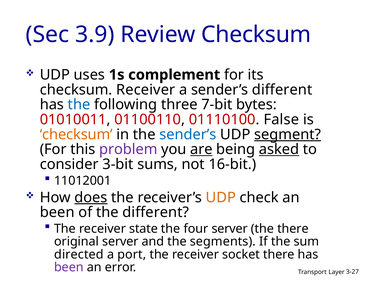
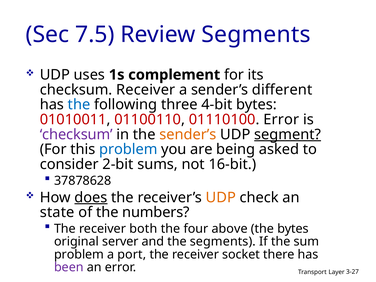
3.9: 3.9 -> 7.5 (95, 35)
Review Checksum: Checksum -> Segments (256, 35)
7-bit: 7-bit -> 4-bit (217, 105)
01110100 False: False -> Error (281, 120)
checksum colour: orange -> purple (76, 134)
sender’s colour: blue -> orange (188, 134)
problem colour: purple -> blue (128, 149)
are underline: present -> none (201, 149)
asked underline: present -> none (279, 149)
3-bit: 3-bit -> 2-bit (118, 164)
11012001: 11012001 -> 37878628 (83, 181)
been: been -> state (57, 212)
the different: different -> numbers (156, 212)
state: state -> both (143, 229)
four server: server -> above (230, 229)
the there: there -> bytes (293, 229)
directed: directed -> problem (79, 254)
